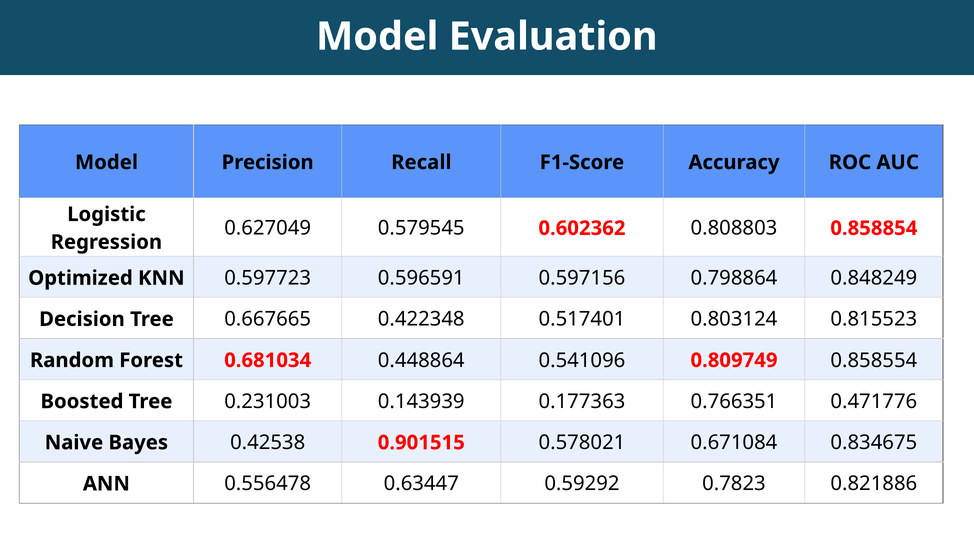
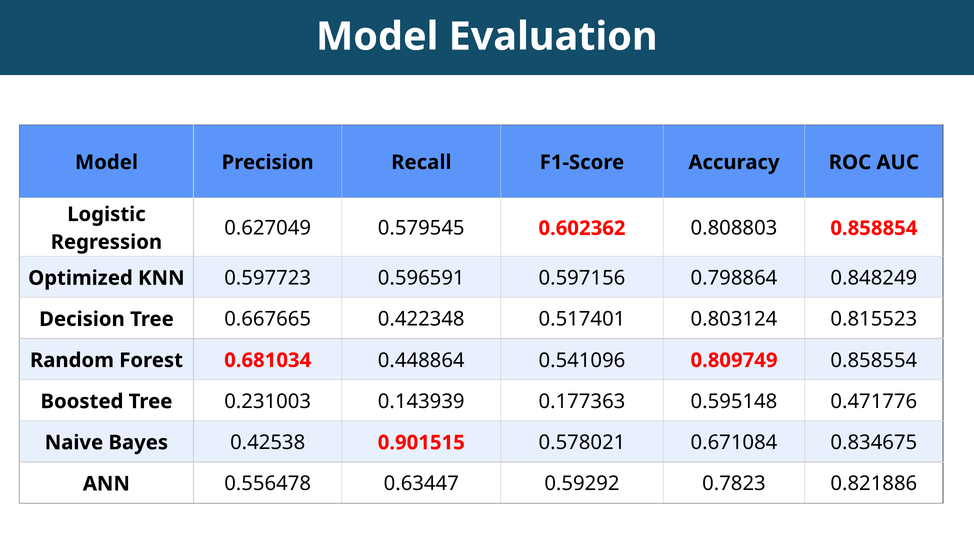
0.766351: 0.766351 -> 0.595148 (734, 401)
